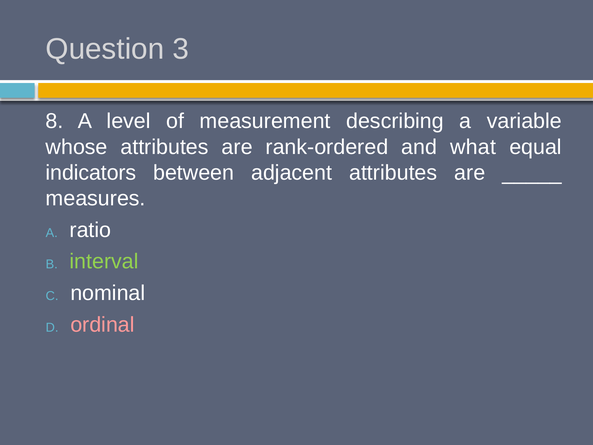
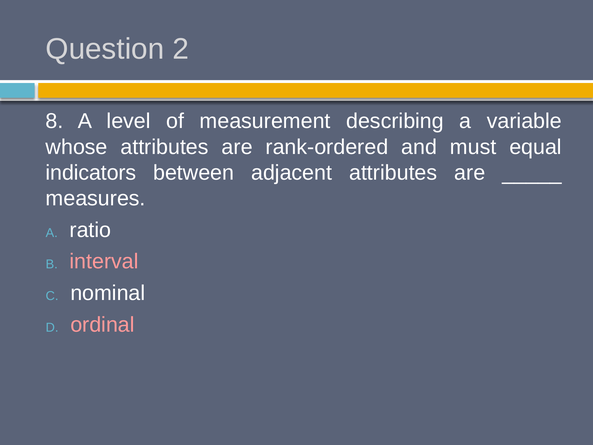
3: 3 -> 2 (181, 49)
what: what -> must (473, 147)
interval colour: light green -> pink (104, 261)
